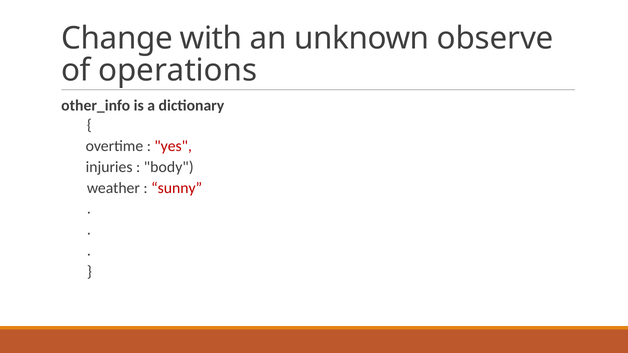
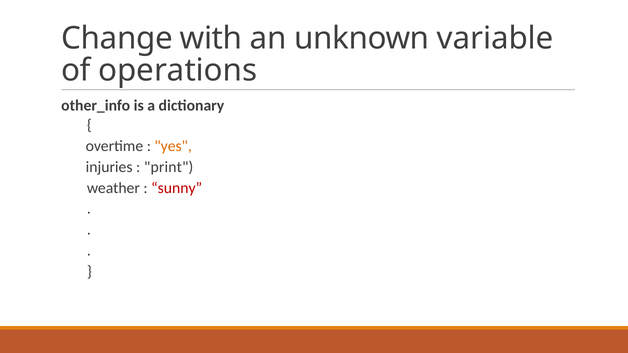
observe: observe -> variable (495, 38)
yes colour: red -> orange (173, 146)
body: body -> print (169, 167)
